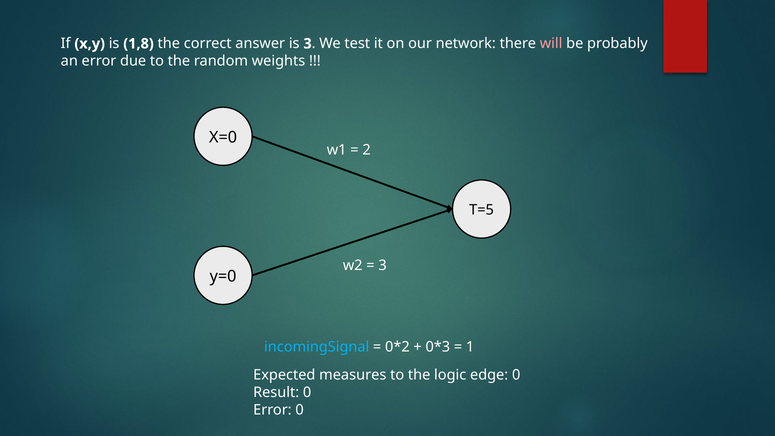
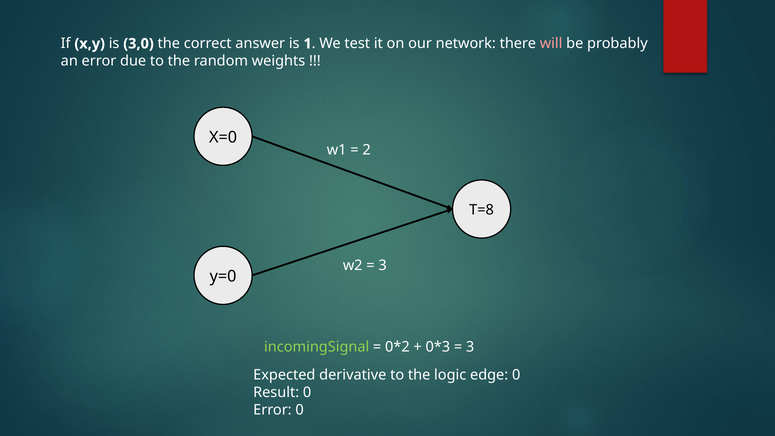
1,8: 1,8 -> 3,0 (139, 44)
is 3: 3 -> 1 (308, 44)
T=5: T=5 -> T=8 (482, 210)
incomingSignal colour: light blue -> light green (317, 347)
1: 1 -> 3 (470, 347)
measures: measures -> derivative (353, 375)
